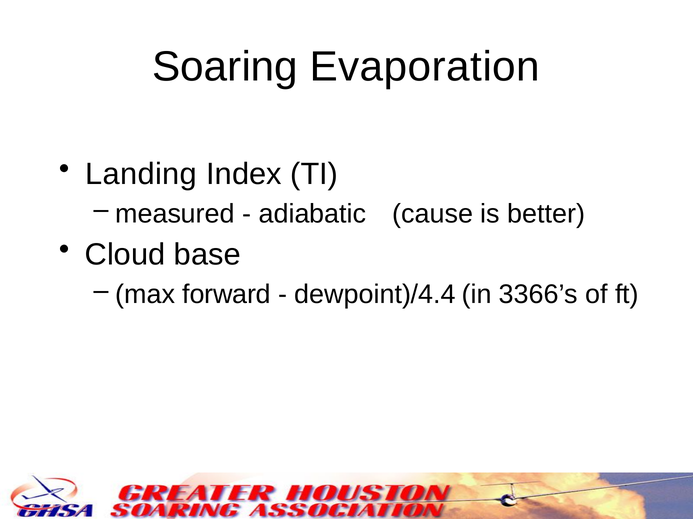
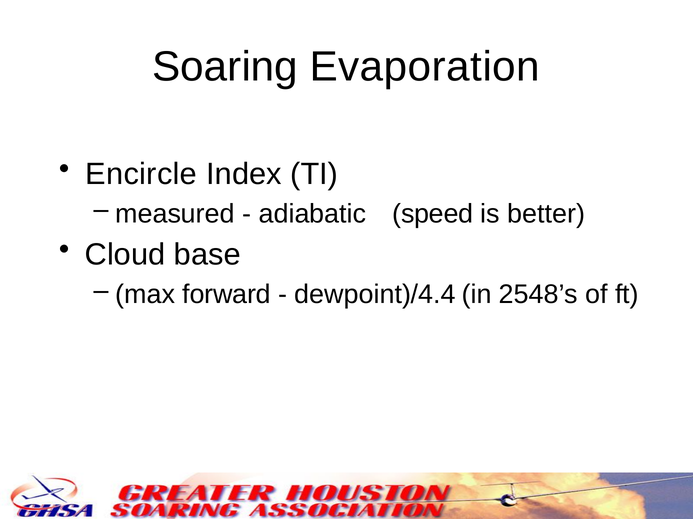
Landing: Landing -> Encircle (141, 174)
cause: cause -> speed (433, 214)
3366’s: 3366’s -> 2548’s (538, 295)
